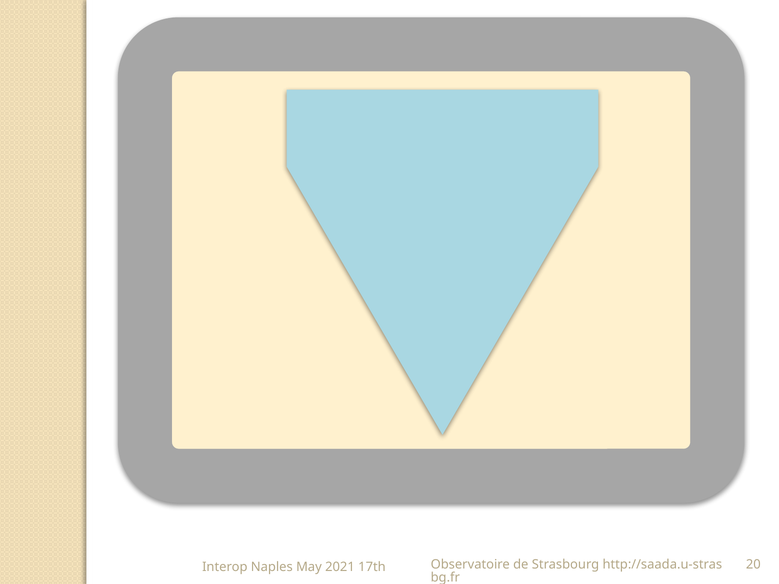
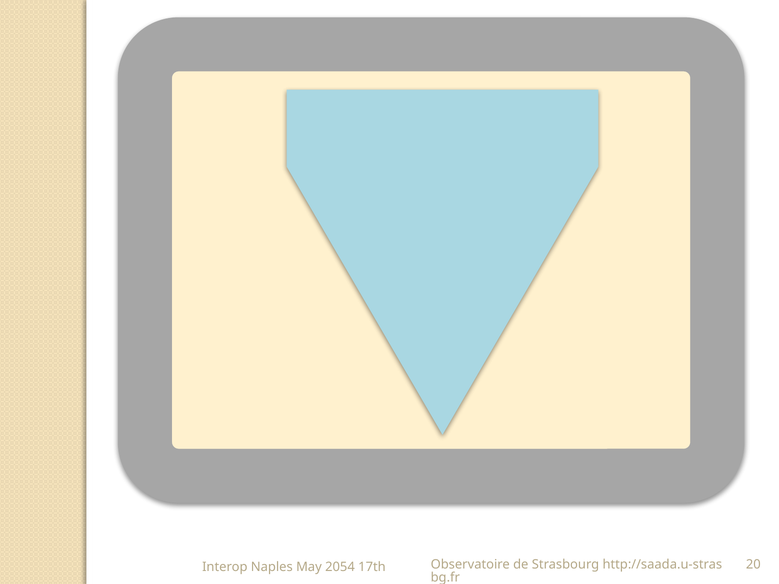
2021: 2021 -> 2054 (340, 567)
